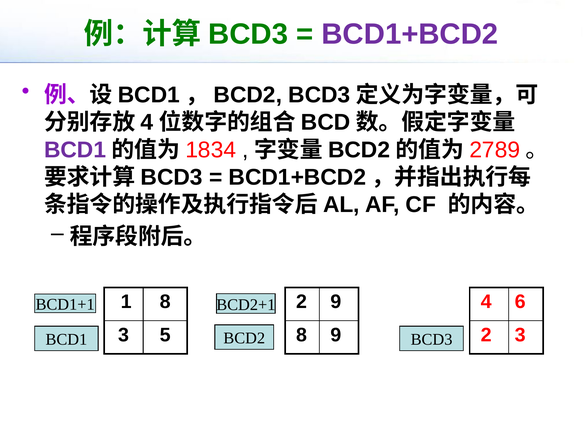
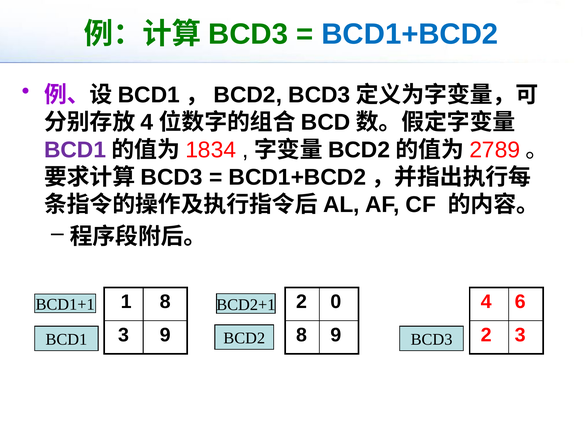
BCD1+BCD2 colour: purple -> blue (410, 34)
2 9: 9 -> 0 (336, 302)
3 5: 5 -> 9 (165, 335)
